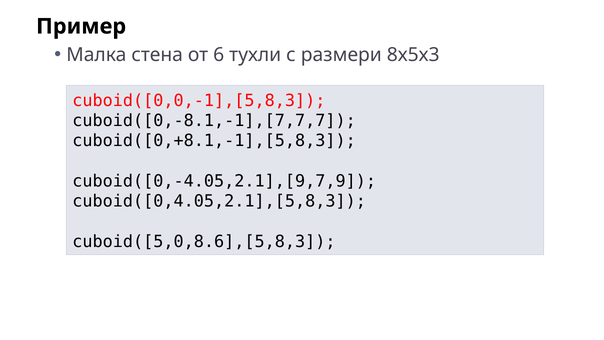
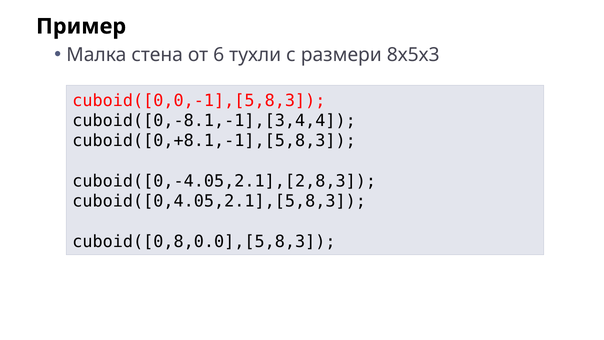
cuboid([0,-8.1,-1],[7,7,7: cuboid([0,-8.1,-1],[7,7,7 -> cuboid([0,-8.1,-1],[3,4,4 (214, 121)
cuboid([0,-4.05,2.1],[9,7,9: cuboid([0,-4.05,2.1],[9,7,9 -> cuboid([0,-4.05,2.1],[2,8,3 (224, 181)
cuboid([5,0,8.6],[5,8,3: cuboid([5,0,8.6],[5,8,3 -> cuboid([0,8,0.0],[5,8,3 (204, 242)
